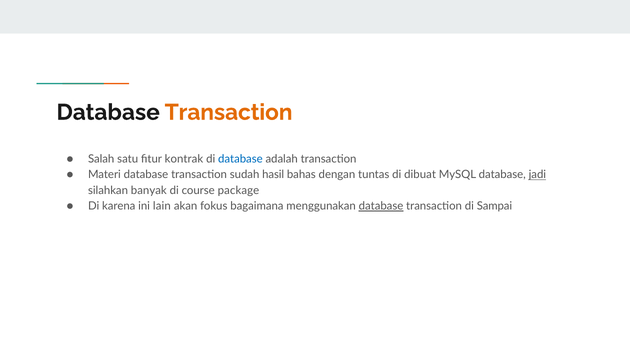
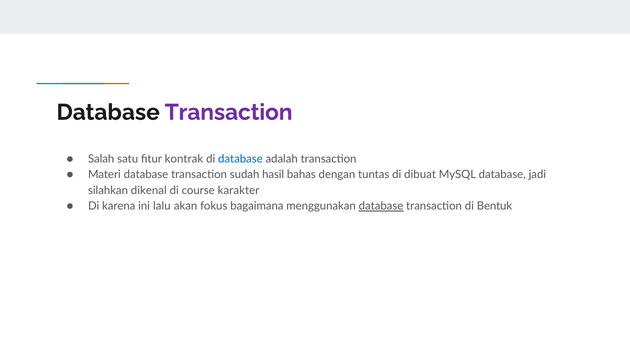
Transaction colour: orange -> purple (229, 112)
jadi underline: present -> none (537, 175)
banyak: banyak -> dikenal (149, 191)
package: package -> karakter (239, 191)
lain: lain -> lalu (162, 206)
Sampai: Sampai -> Bentuk (494, 206)
